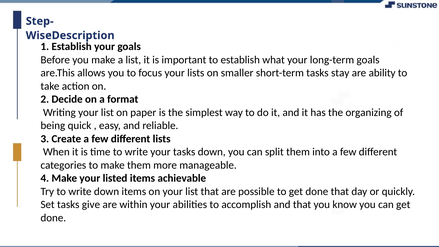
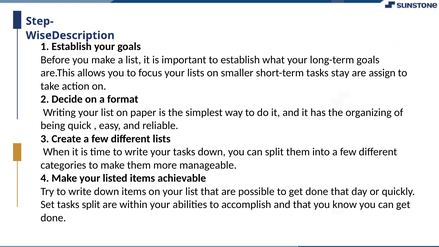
ability: ability -> assign (382, 73)
tasks give: give -> split (91, 205)
